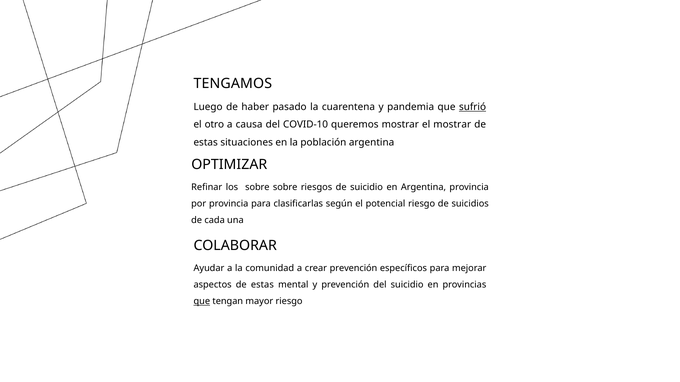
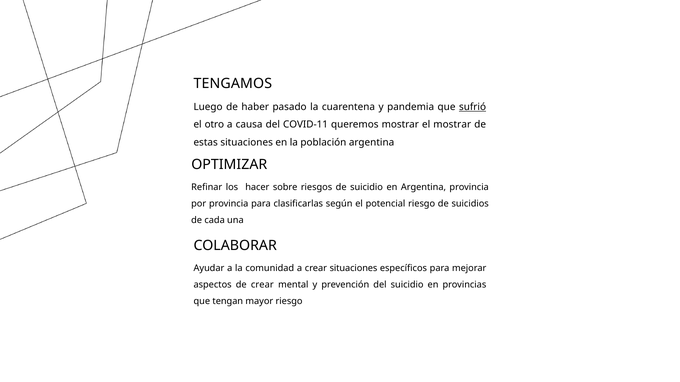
COVID-10: COVID-10 -> COVID-11 (306, 125)
los sobre: sobre -> hacer (257, 187)
crear prevención: prevención -> situaciones (354, 269)
aspectos de estas: estas -> crear (262, 285)
que underline: present -> none (202, 302)
